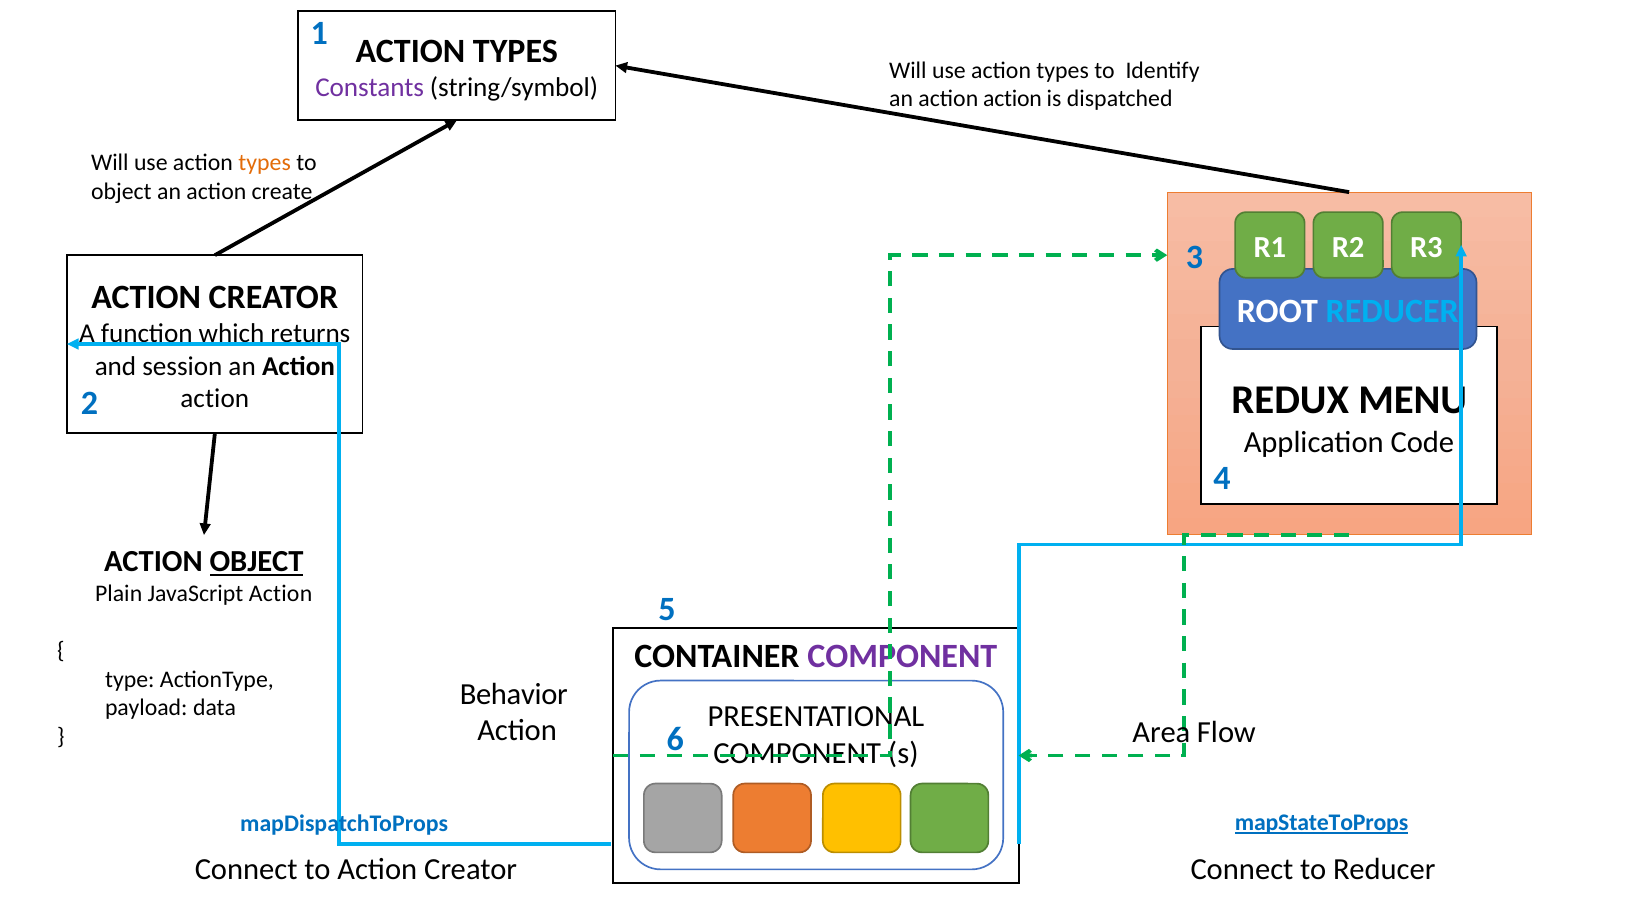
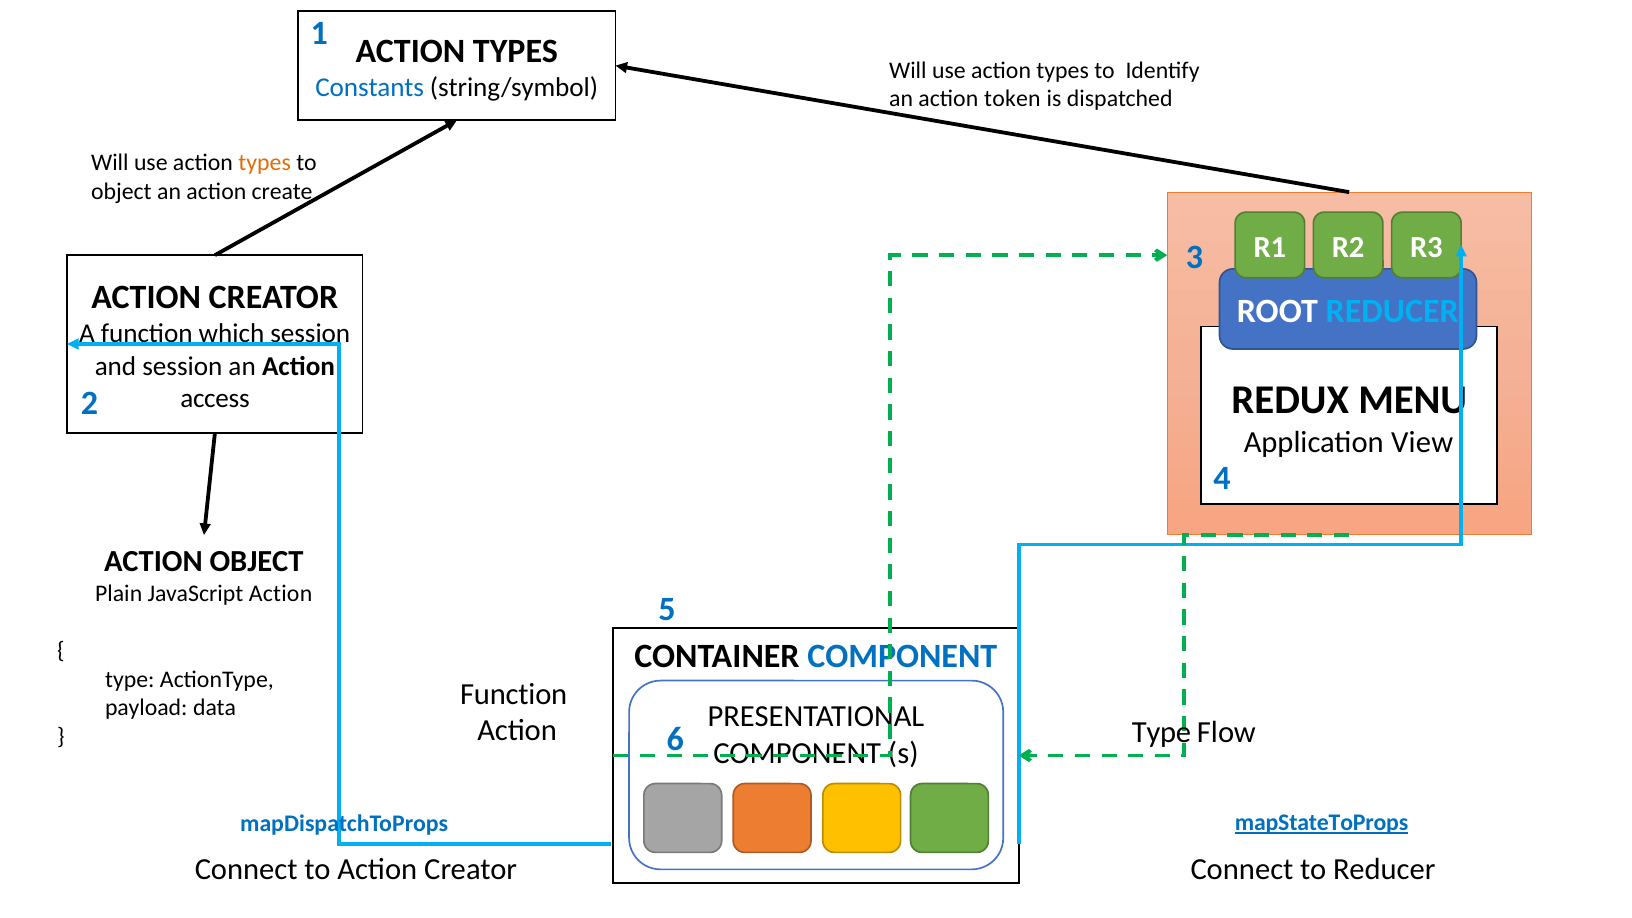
Constants colour: purple -> blue (370, 88)
action: action -> token (1012, 99)
which returns: returns -> session (310, 334)
action: action -> access (215, 399)
Code: Code -> View (1422, 442)
OBJECT underline: present -> none (257, 562)
COMPONENT colour: purple -> blue (902, 657)
Behavior: Behavior -> Function (514, 694)
Area: Area -> Type (1161, 732)
